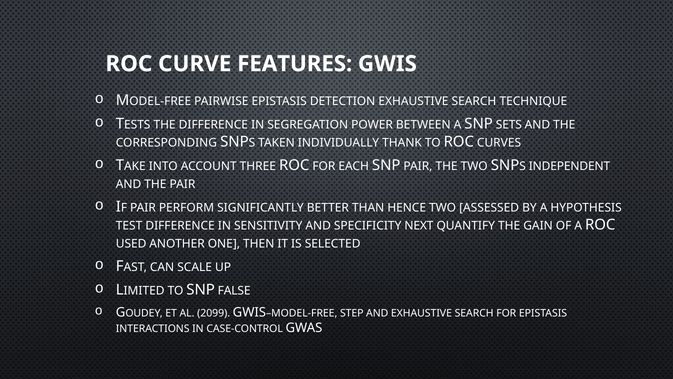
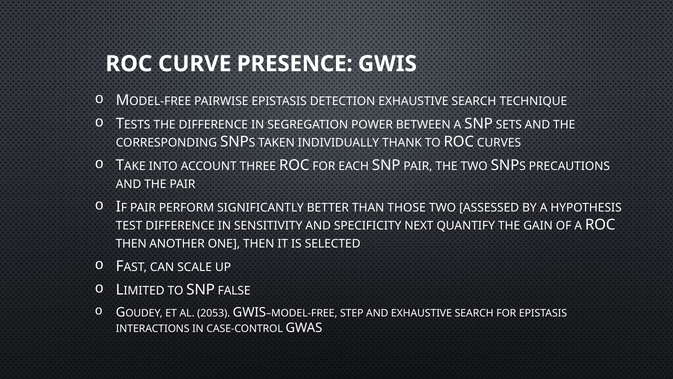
FEATURES: FEATURES -> PRESENCE (295, 64)
INDEPENDENT: INDEPENDENT -> PRECAUTIONS (569, 166)
HENCE: HENCE -> THOSE (407, 208)
USED: USED -> THEN (131, 243)
2099: 2099 -> 2053 (214, 313)
